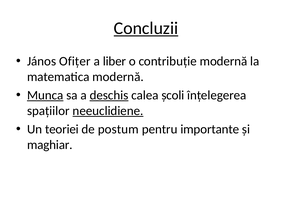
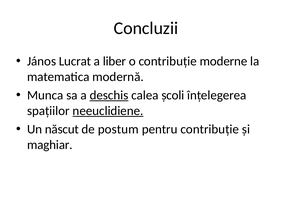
Concluzii underline: present -> none (146, 28)
Ofițer: Ofițer -> Lucrat (75, 61)
contribuție modernă: modernă -> moderne (224, 61)
Munca underline: present -> none (45, 95)
teoriei: teoriei -> născut (62, 129)
pentru importante: importante -> contribuție (210, 129)
